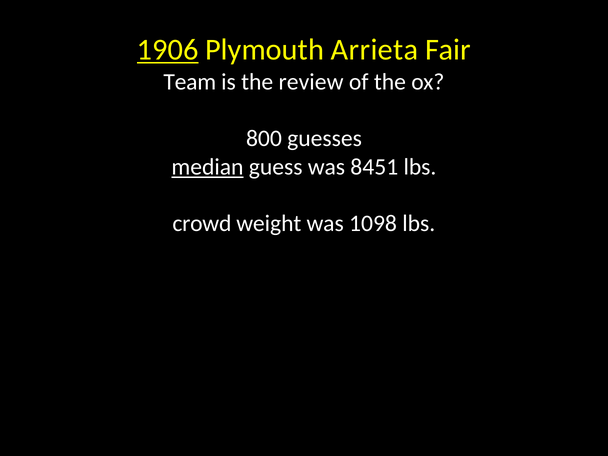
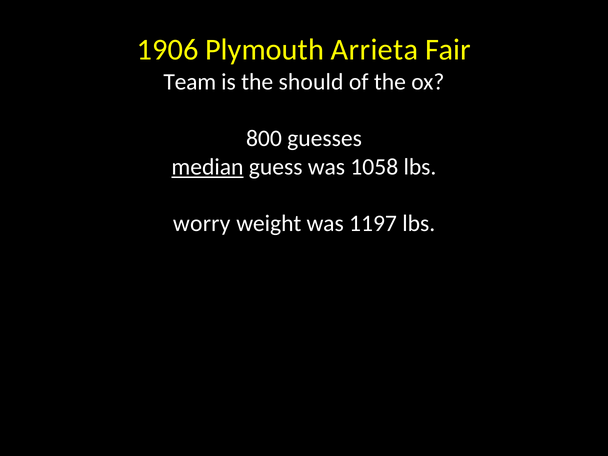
1906 underline: present -> none (168, 50)
review: review -> should (311, 82)
8451: 8451 -> 1058 (374, 167)
crowd: crowd -> worry (202, 224)
1098: 1098 -> 1197 (373, 224)
